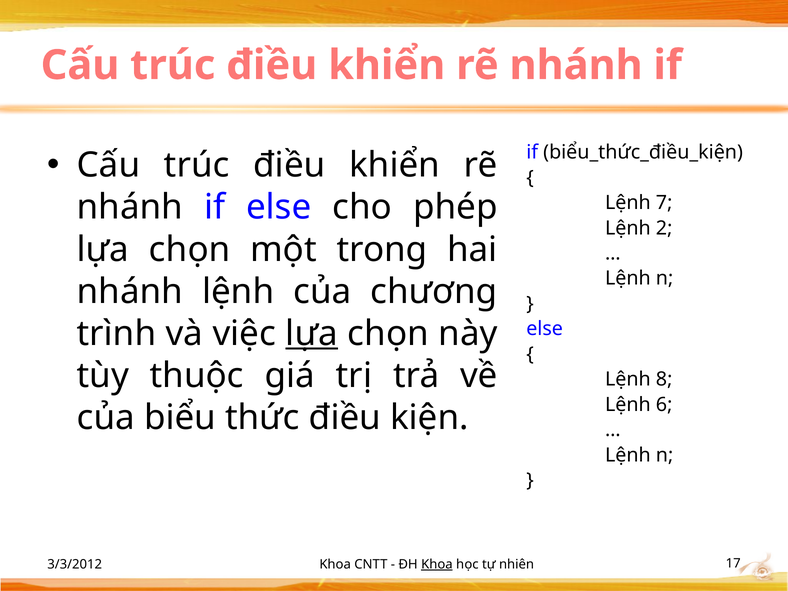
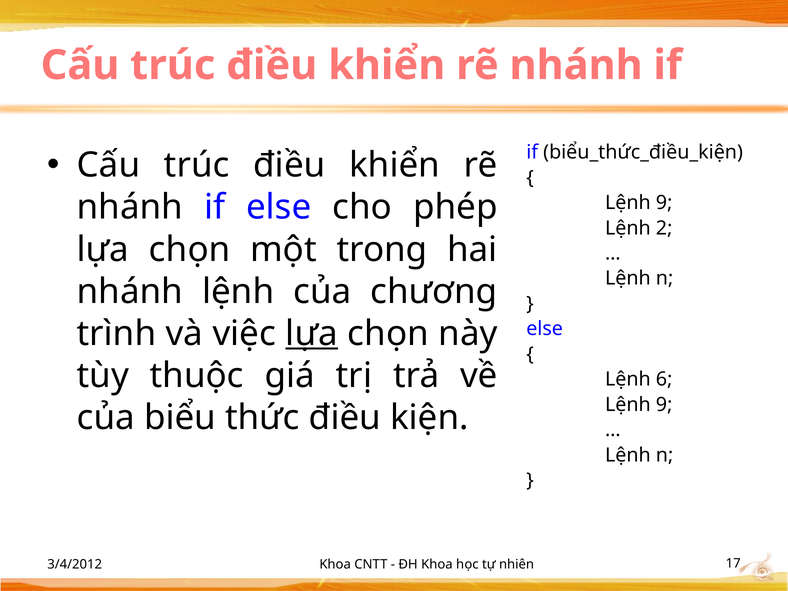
7: 7 -> 9 (664, 203)
8: 8 -> 6 (664, 379)
6: 6 -> 9 (664, 405)
3/3/2012: 3/3/2012 -> 3/4/2012 (75, 564)
Khoa underline: present -> none (437, 564)
